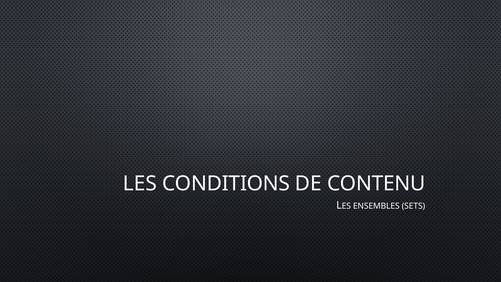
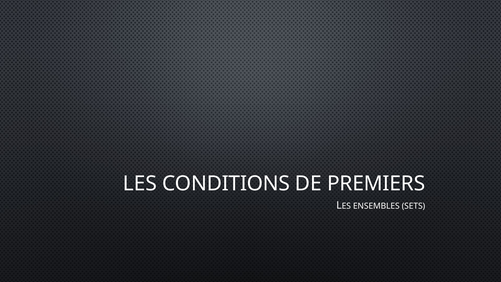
CONTENU: CONTENU -> PREMIERS (376, 183)
